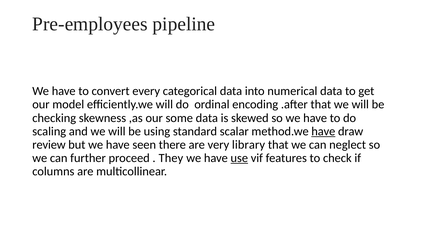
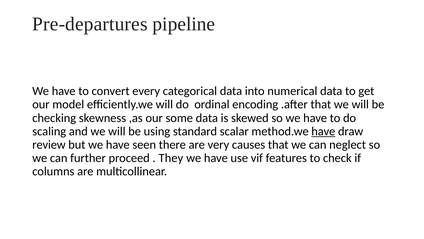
Pre-employees: Pre-employees -> Pre-departures (90, 24)
library: library -> causes (249, 144)
use underline: present -> none (239, 158)
